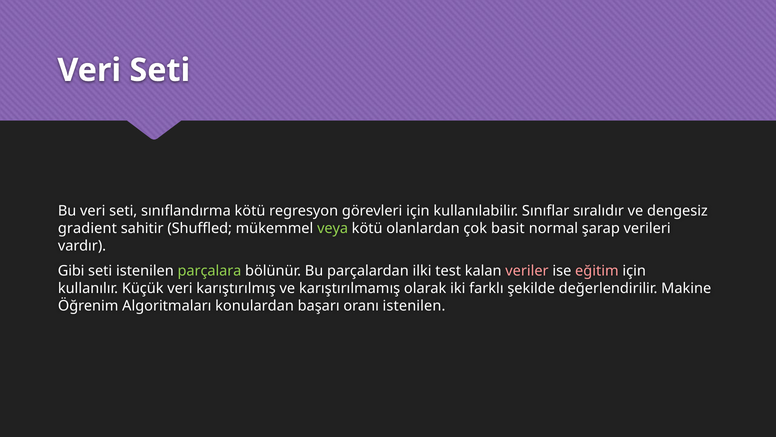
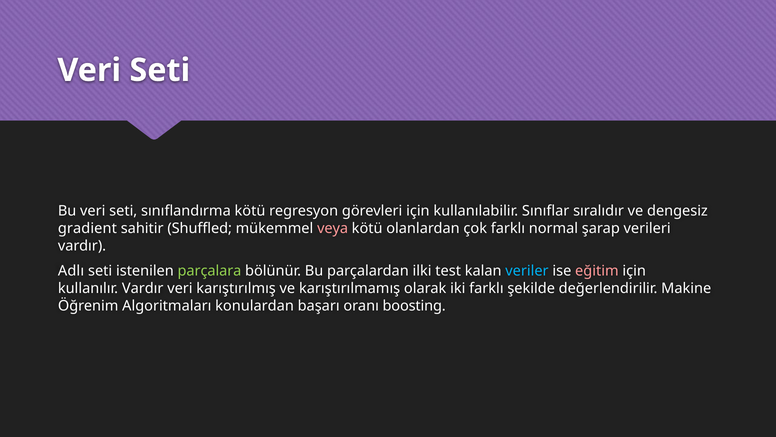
veya colour: light green -> pink (333, 228)
çok basit: basit -> farklı (508, 228)
Gibi: Gibi -> Adlı (71, 271)
veriler colour: pink -> light blue (527, 271)
kullanılır Küçük: Küçük -> Vardır (143, 288)
oranı istenilen: istenilen -> boosting (414, 306)
